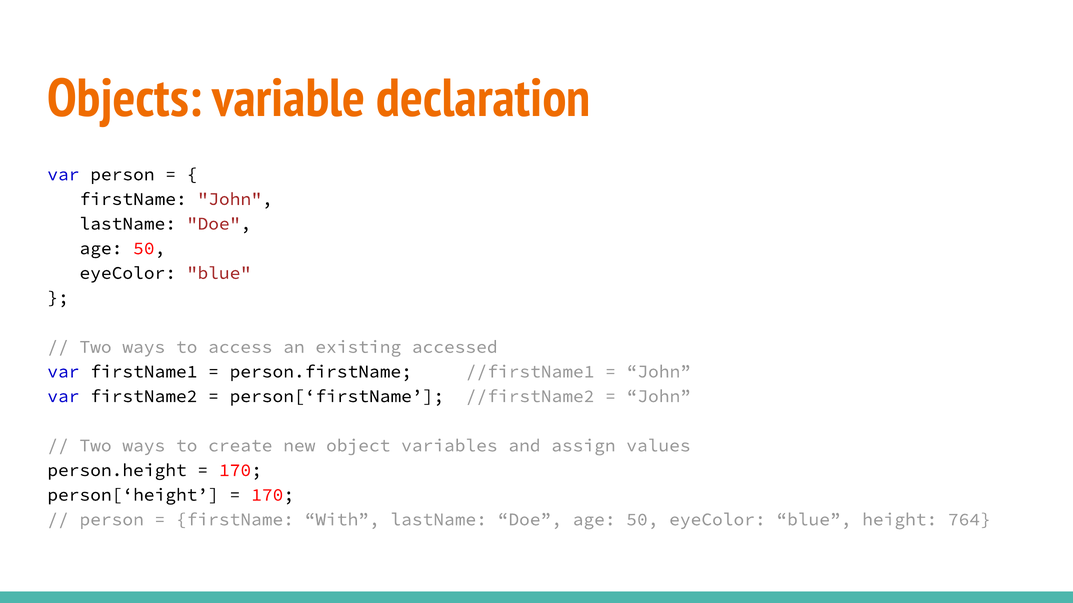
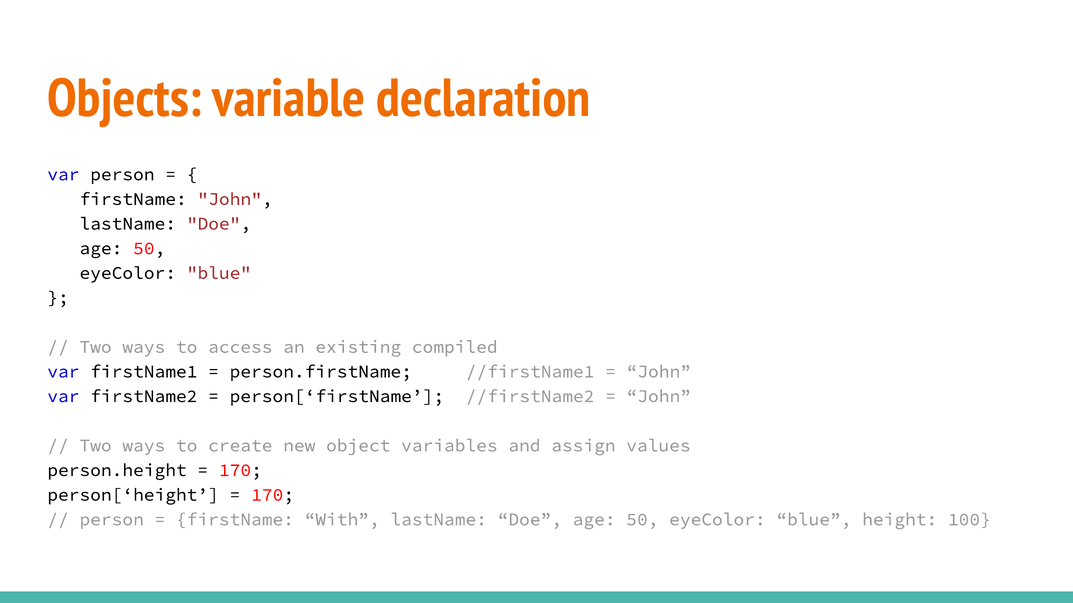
accessed: accessed -> compiled (455, 347)
764: 764 -> 100 (969, 520)
